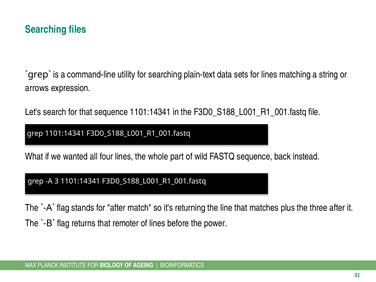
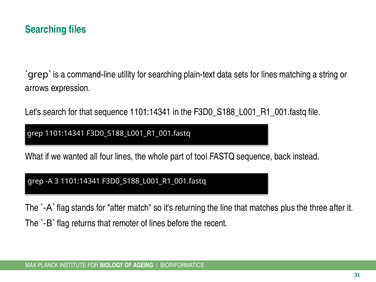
wild: wild -> tool (201, 156)
power: power -> recent (216, 223)
